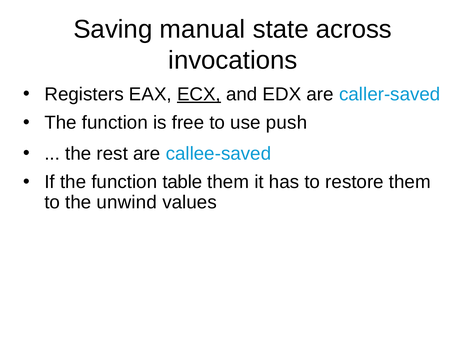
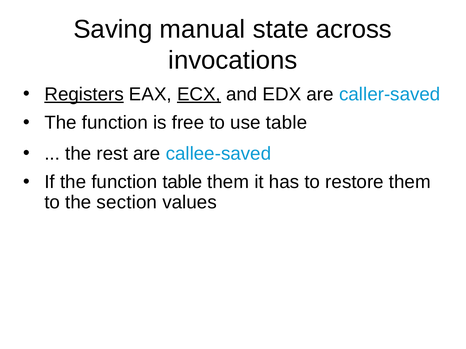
Registers underline: none -> present (84, 94)
use push: push -> table (287, 123)
unwind: unwind -> section (127, 202)
